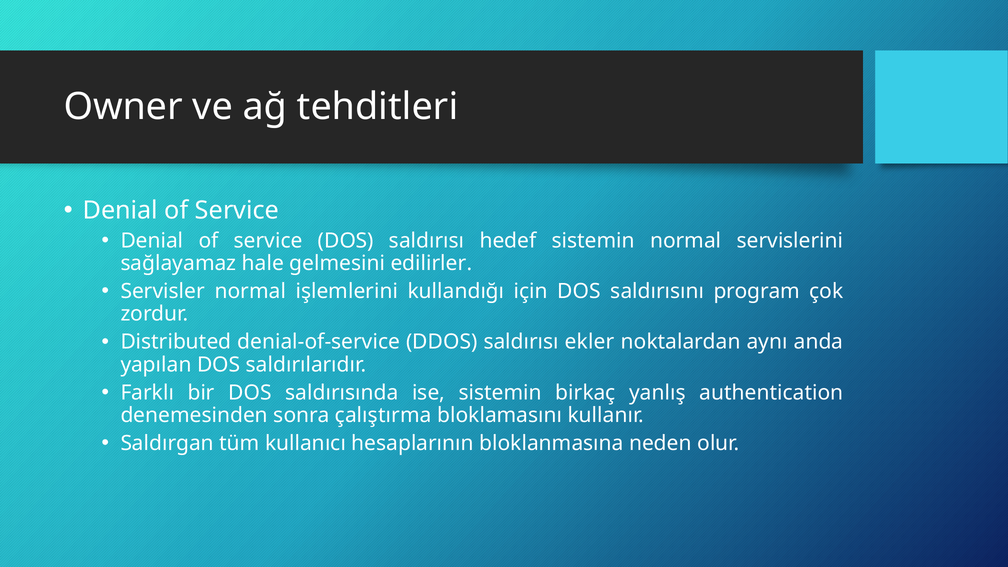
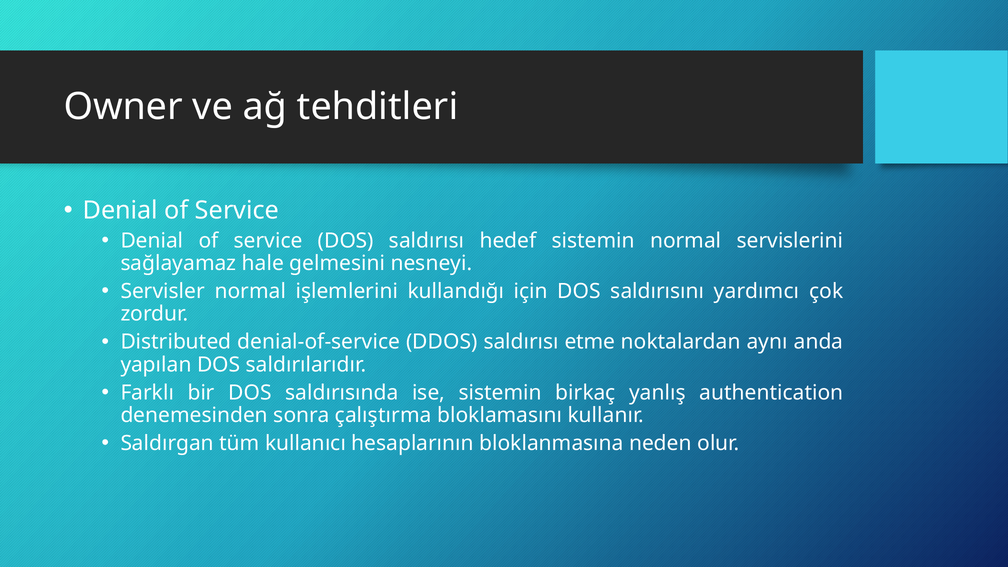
edilirler: edilirler -> nesneyi (431, 263)
program: program -> yardımcı (757, 291)
ekler: ekler -> etme (590, 342)
